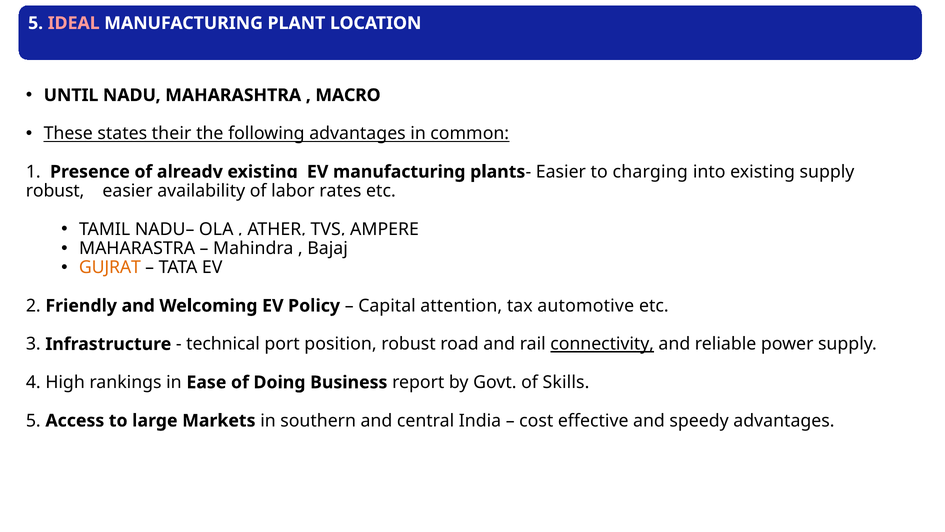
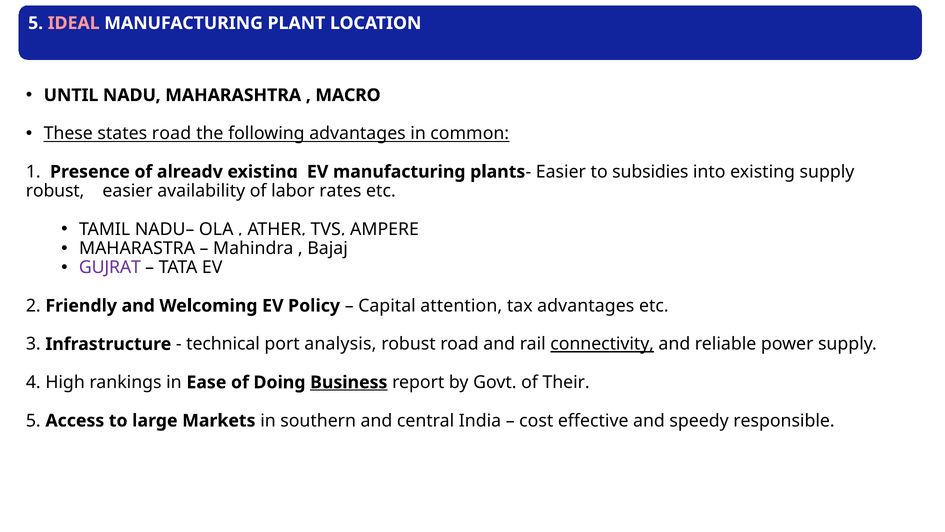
states their: their -> road (171, 133)
charging: charging -> subsidies (650, 172)
GUJRAT colour: orange -> purple (110, 267)
tax automotive: automotive -> advantages (586, 306)
position: position -> analysis (340, 344)
Business underline: none -> present (349, 382)
Skills: Skills -> Their (566, 382)
speedy advantages: advantages -> responsible (784, 420)
